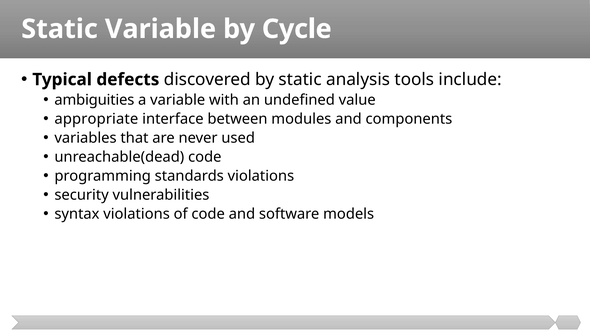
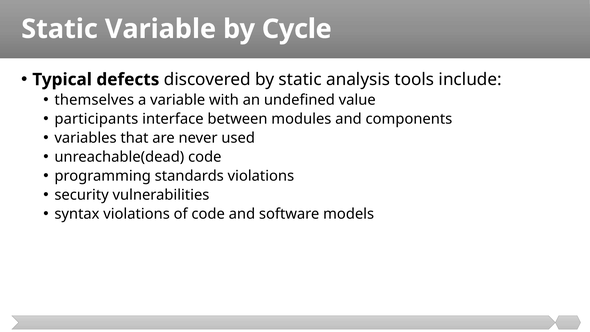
ambiguities: ambiguities -> themselves (94, 100)
appropriate: appropriate -> participants (96, 119)
